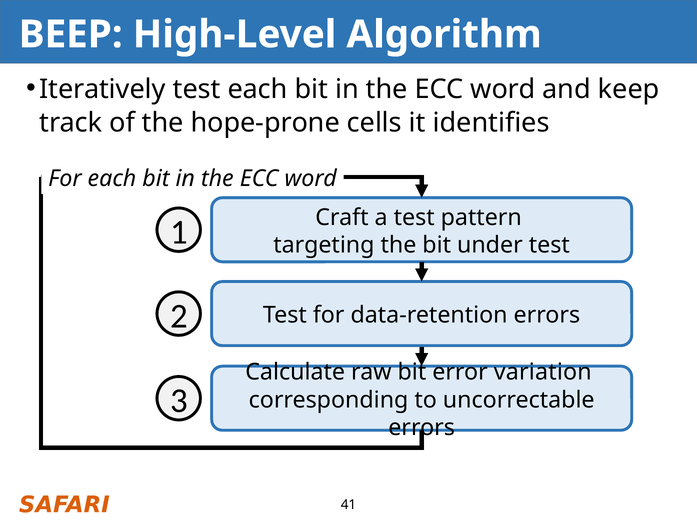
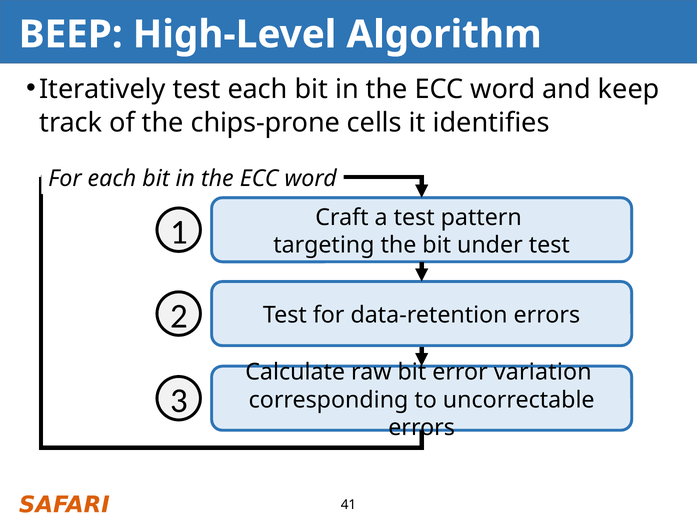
hope-prone: hope-prone -> chips-prone (265, 123)
